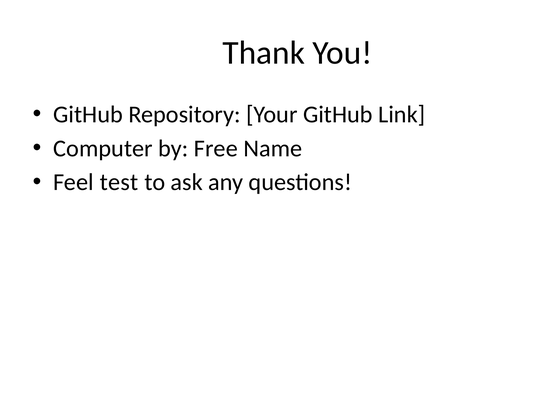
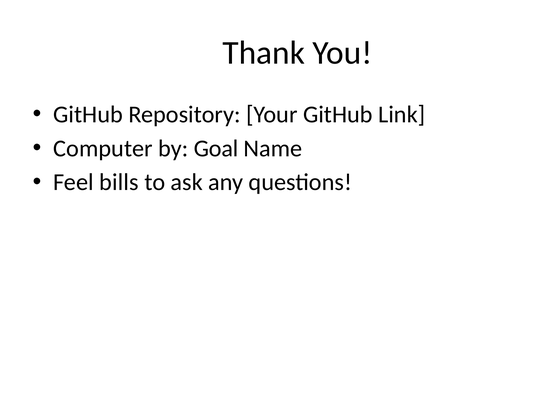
Free: Free -> Goal (216, 149)
test: test -> bills (119, 183)
